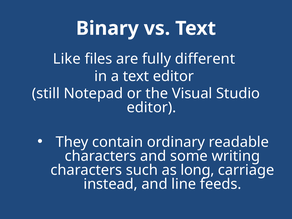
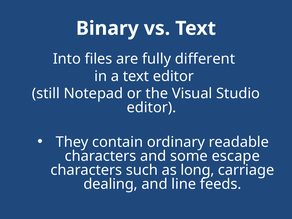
Like: Like -> Into (67, 59)
writing: writing -> escape (236, 156)
instead: instead -> dealing (111, 184)
